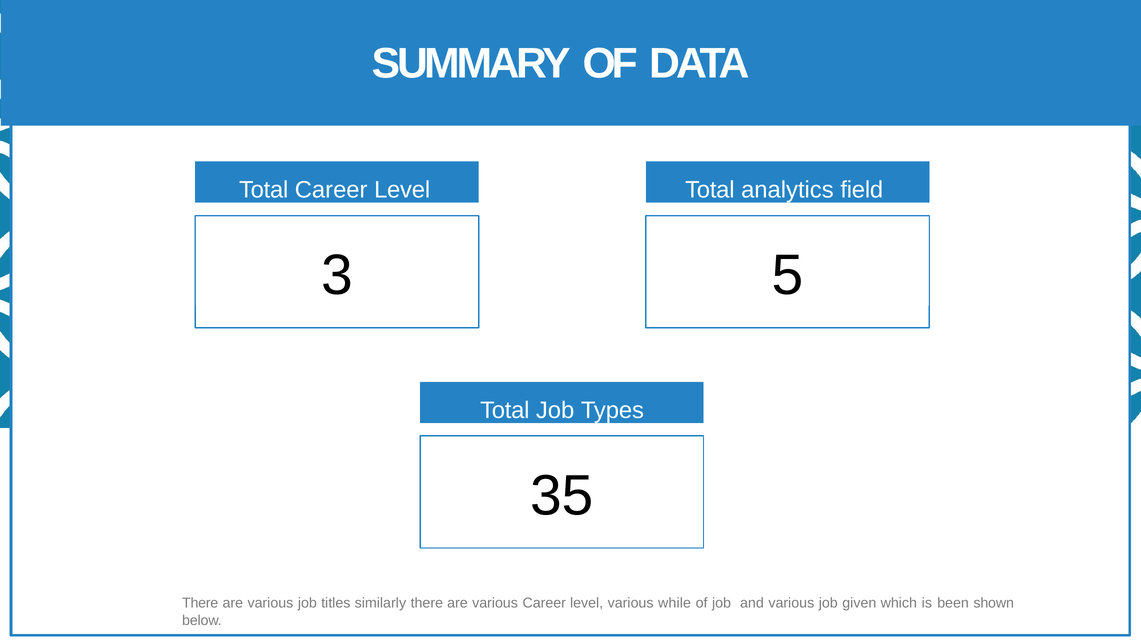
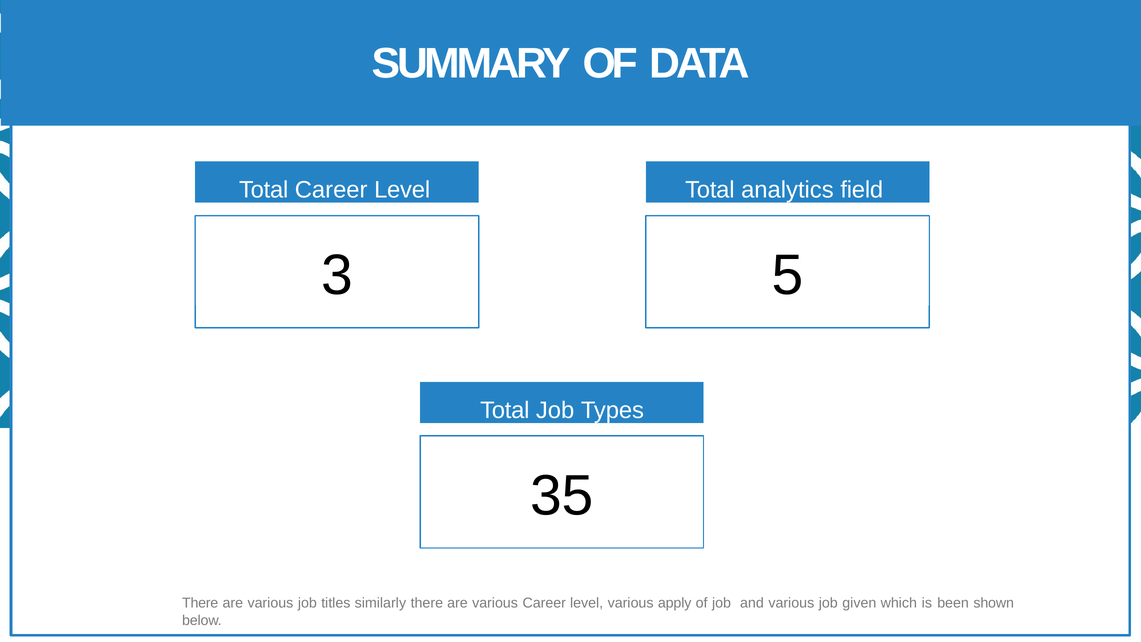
while: while -> apply (675, 603)
